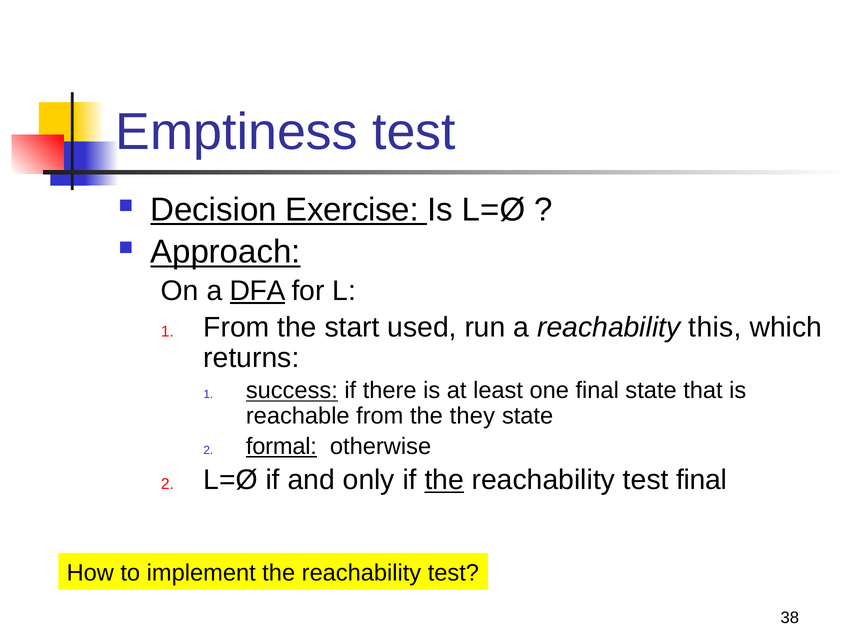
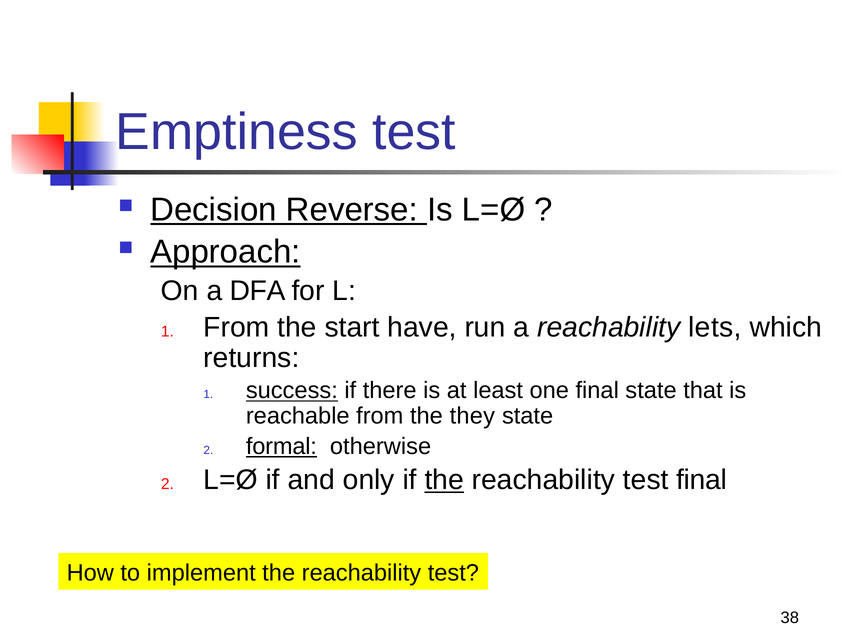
Exercise: Exercise -> Reverse (352, 209)
DFA underline: present -> none (258, 291)
used: used -> have (422, 327)
this: this -> lets (715, 327)
